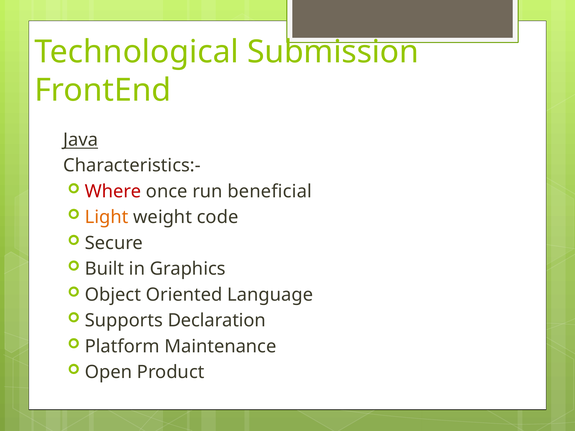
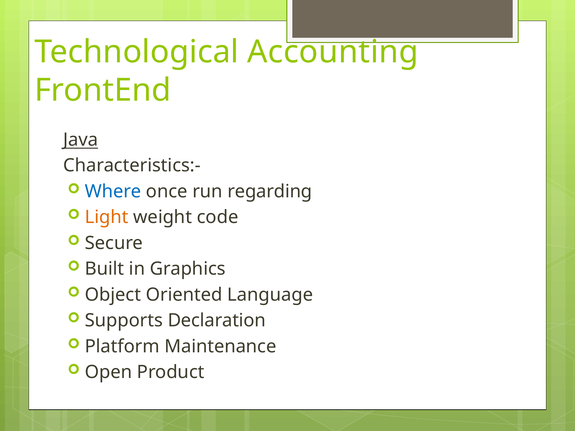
Submission: Submission -> Accounting (333, 52)
Where colour: red -> blue (113, 191)
beneficial: beneficial -> regarding (270, 191)
